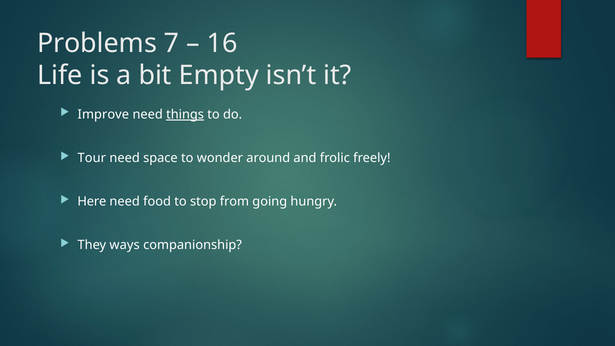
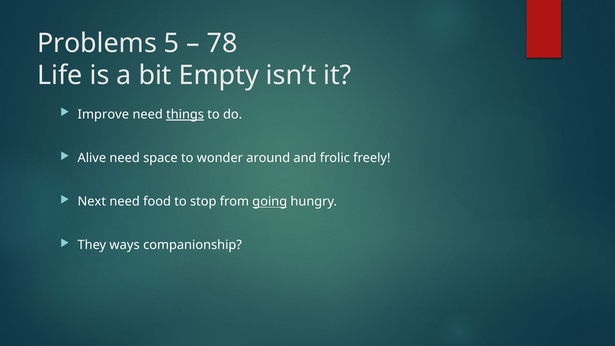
7: 7 -> 5 (172, 43)
16: 16 -> 78 (222, 43)
Tour: Tour -> Alive (92, 158)
Here: Here -> Next (92, 202)
going underline: none -> present (270, 202)
